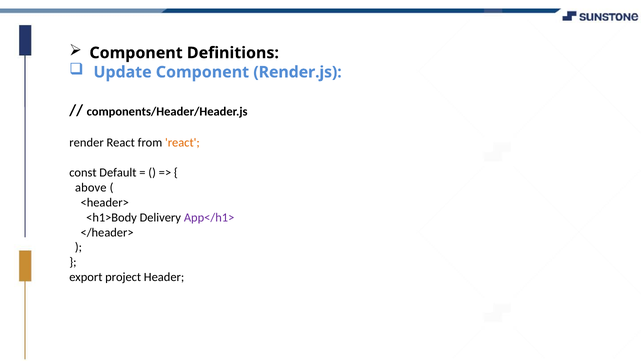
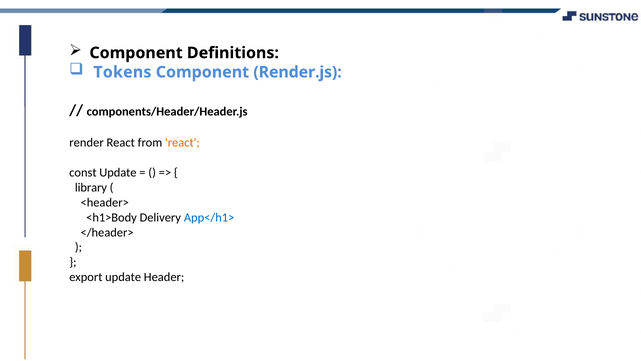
Update: Update -> Tokens (122, 72)
const Default: Default -> Update (118, 172)
above: above -> library (91, 187)
App</h1> colour: purple -> blue (209, 217)
export project: project -> update (123, 277)
